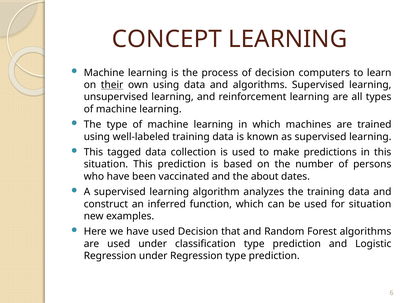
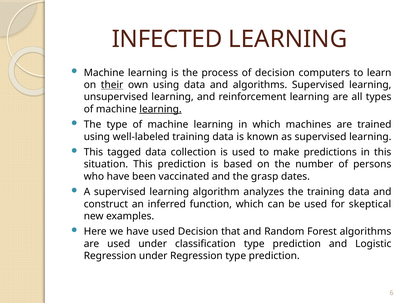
CONCEPT: CONCEPT -> INFECTED (167, 39)
learning underline: none -> present (161, 109)
about: about -> grasp (265, 177)
for situation: situation -> skeptical (370, 205)
